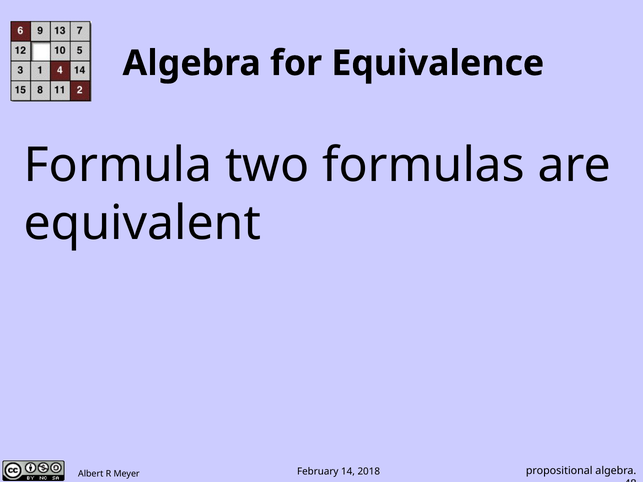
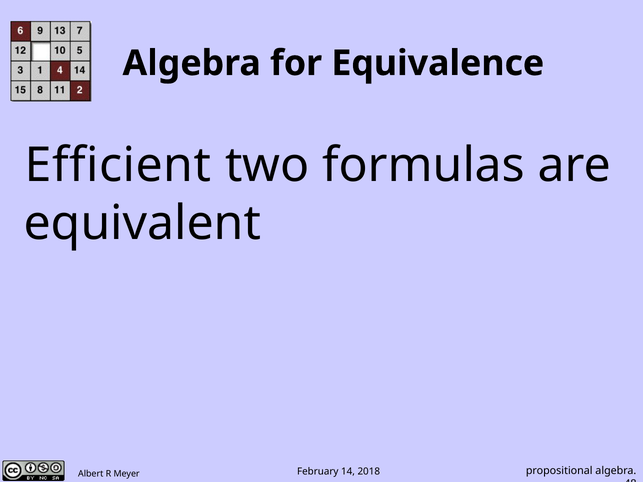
Formula: Formula -> Efficient (118, 165)
